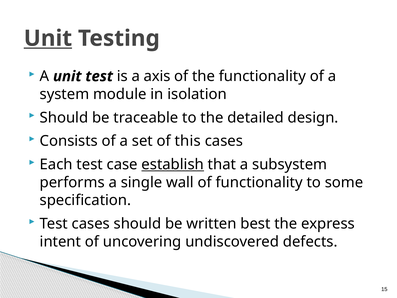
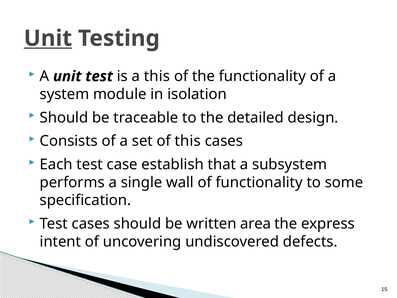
a axis: axis -> this (157, 76)
establish underline: present -> none (173, 164)
best: best -> area (255, 224)
